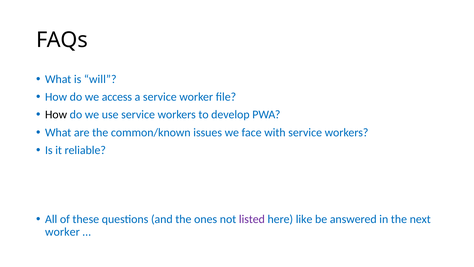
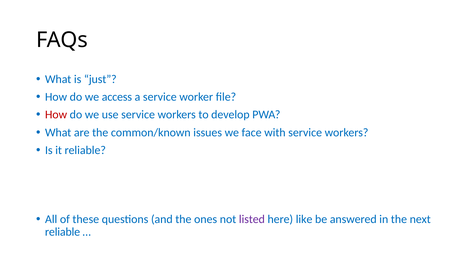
will: will -> just (100, 79)
How colour: black -> red (56, 115)
worker: worker -> reliable (63, 232)
